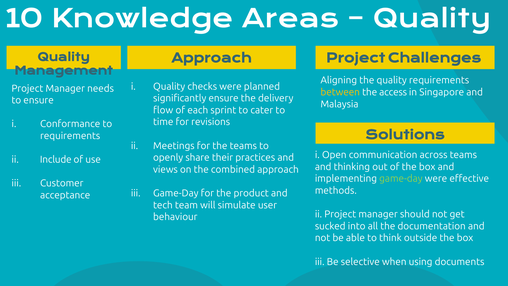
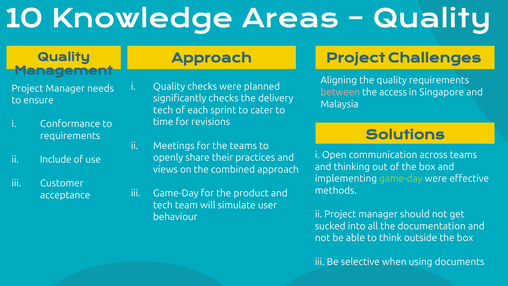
between colour: yellow -> pink (340, 92)
significantly ensure: ensure -> checks (224, 98)
flow: flow -> tech (163, 110)
